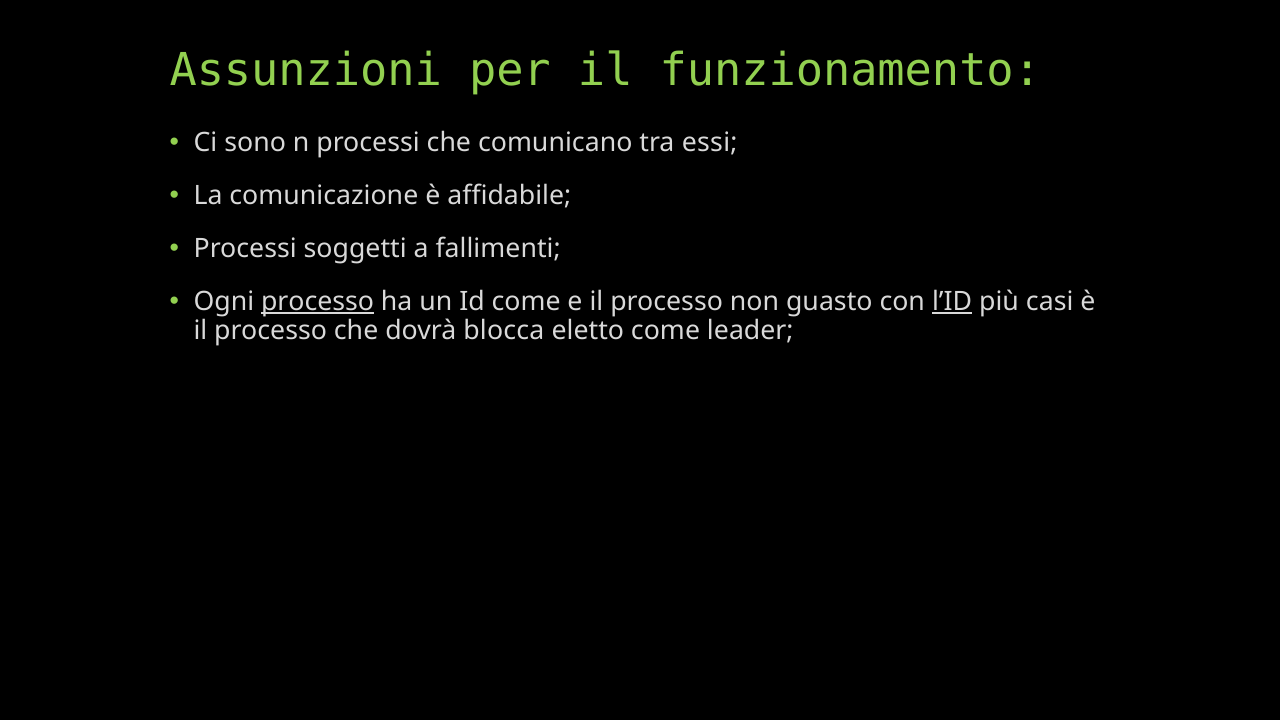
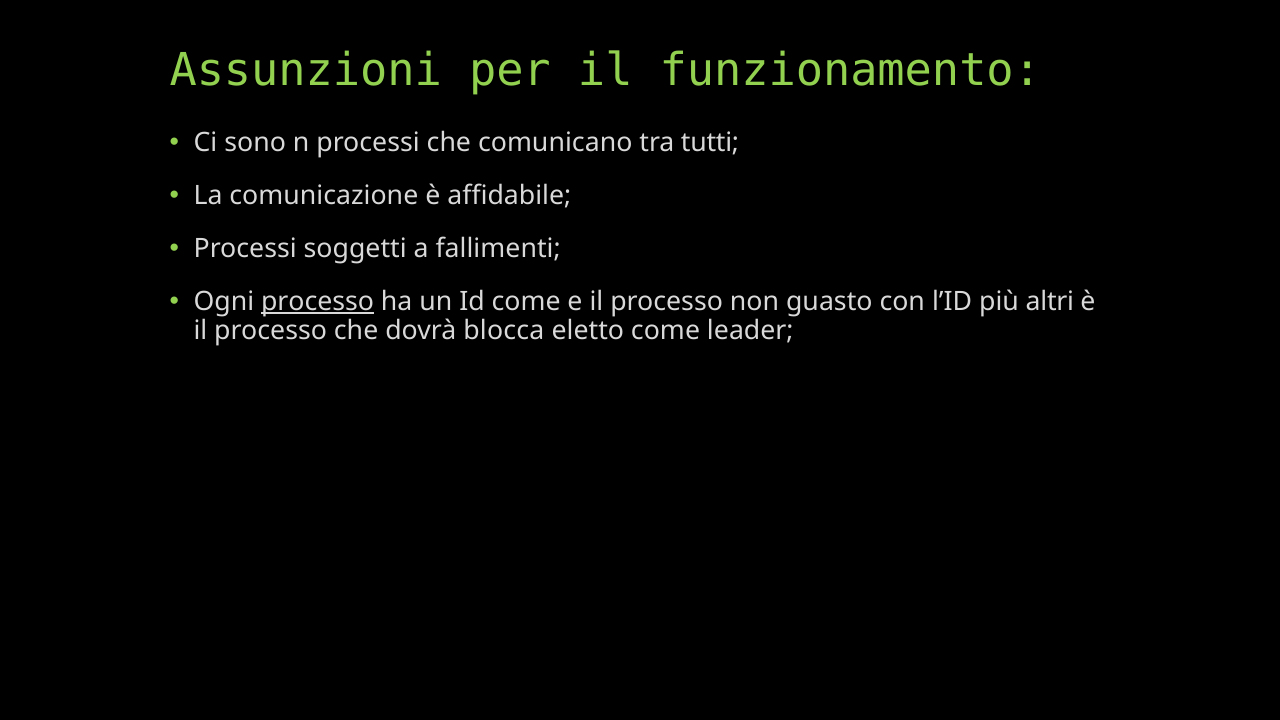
essi: essi -> tutti (710, 143)
l’ID underline: present -> none (952, 301)
casi: casi -> altri (1050, 301)
